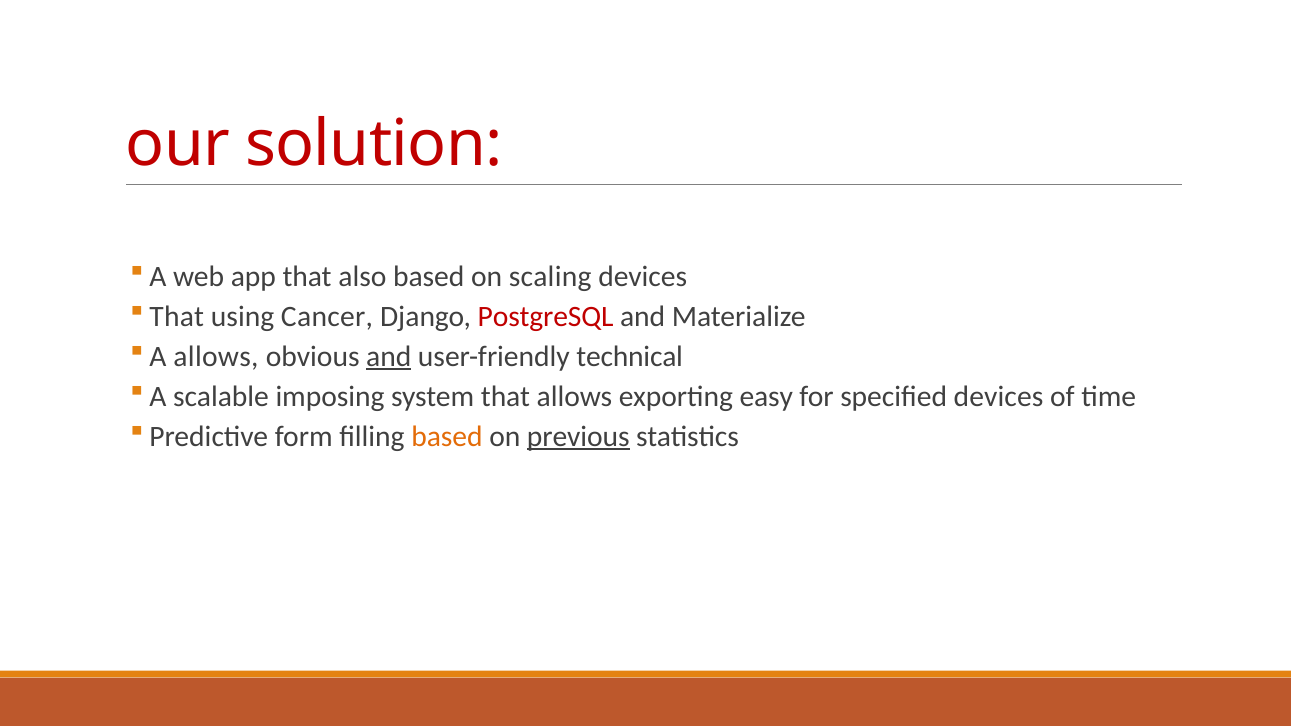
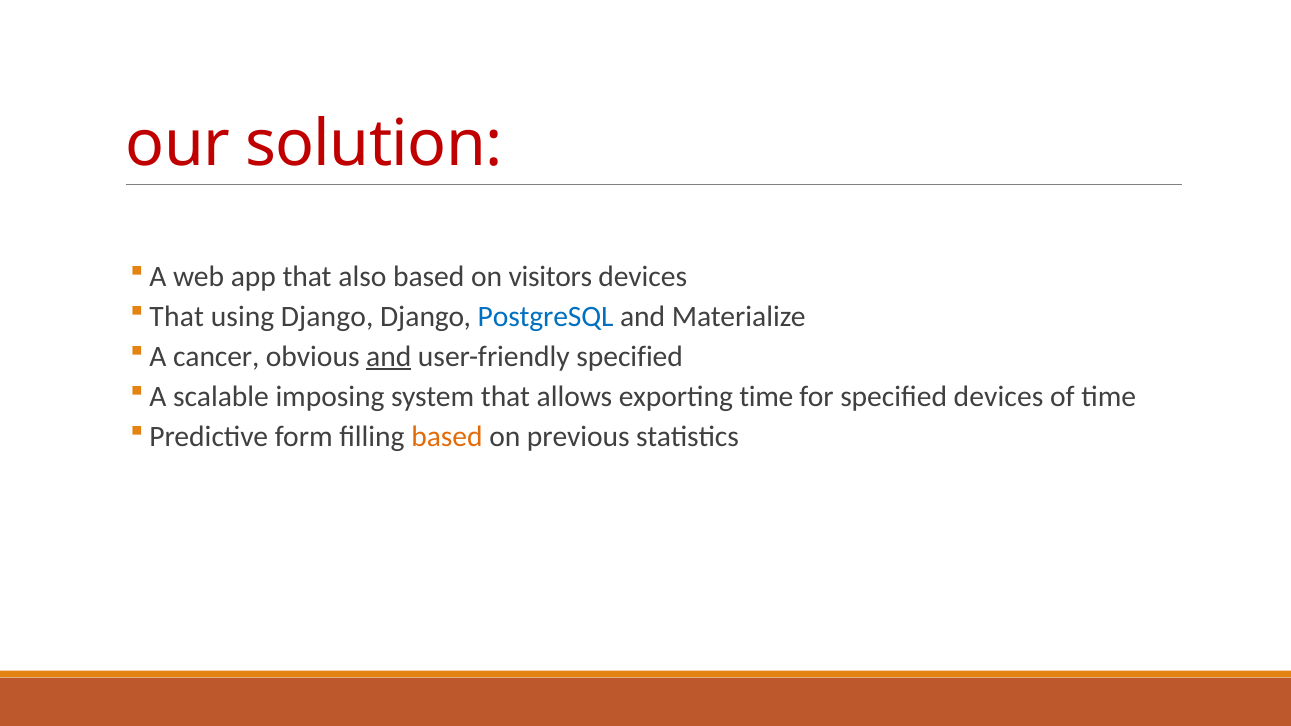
scaling: scaling -> visitors (550, 276)
using Cancer: Cancer -> Django (327, 317)
PostgreSQL colour: red -> blue (546, 317)
A allows: allows -> cancer (216, 357)
user-friendly technical: technical -> specified (630, 357)
exporting easy: easy -> time (766, 397)
previous underline: present -> none (578, 437)
